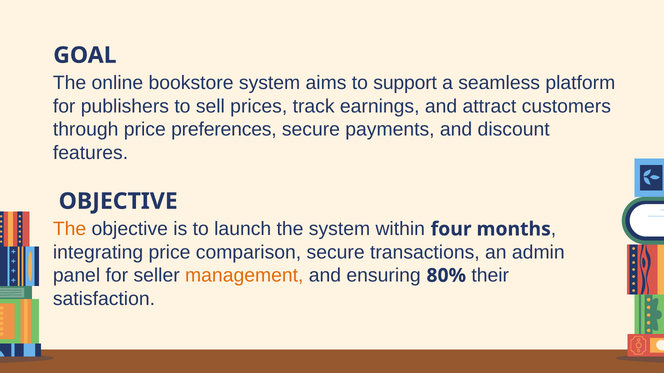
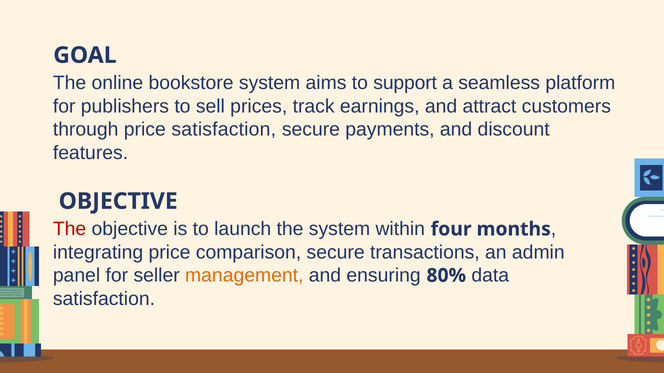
price preferences: preferences -> satisfaction (224, 130)
The colour: orange -> red (70, 229)
their: their -> data (490, 276)
